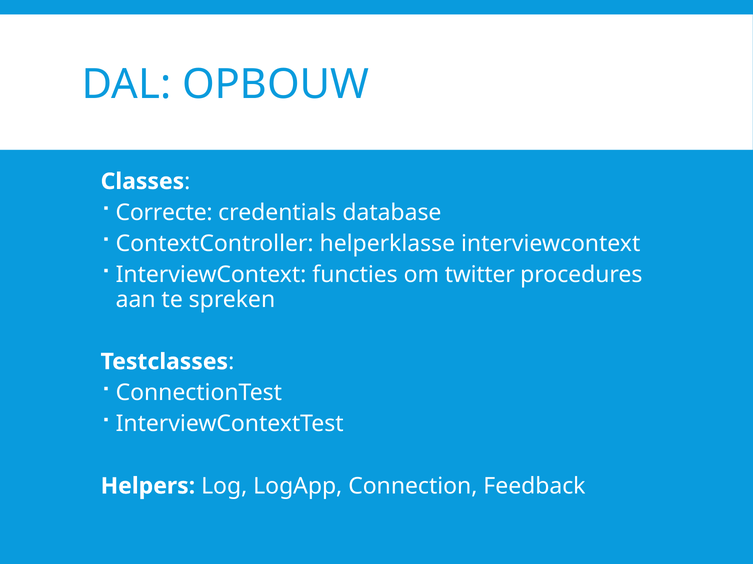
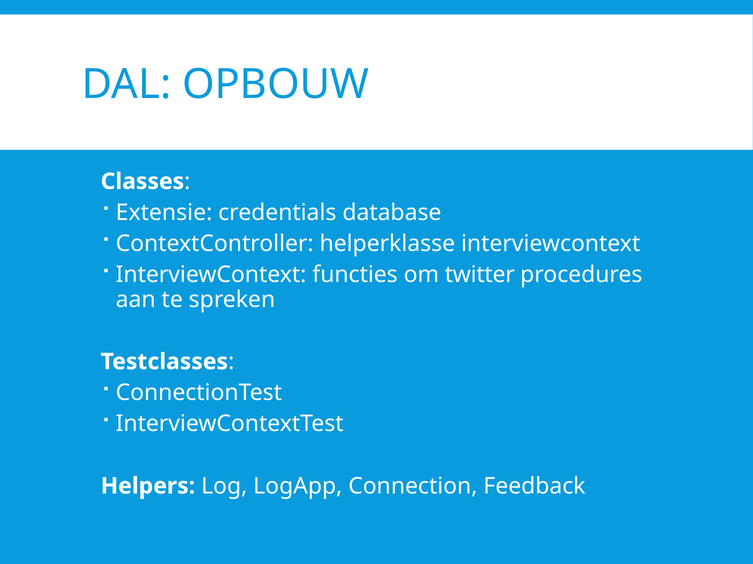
Correcte: Correcte -> Extensie (164, 213)
